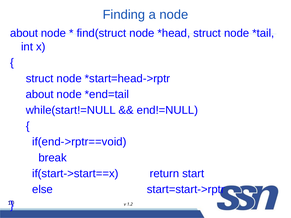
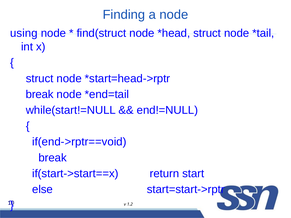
about: about -> using (24, 33)
about: about -> break (40, 94)
